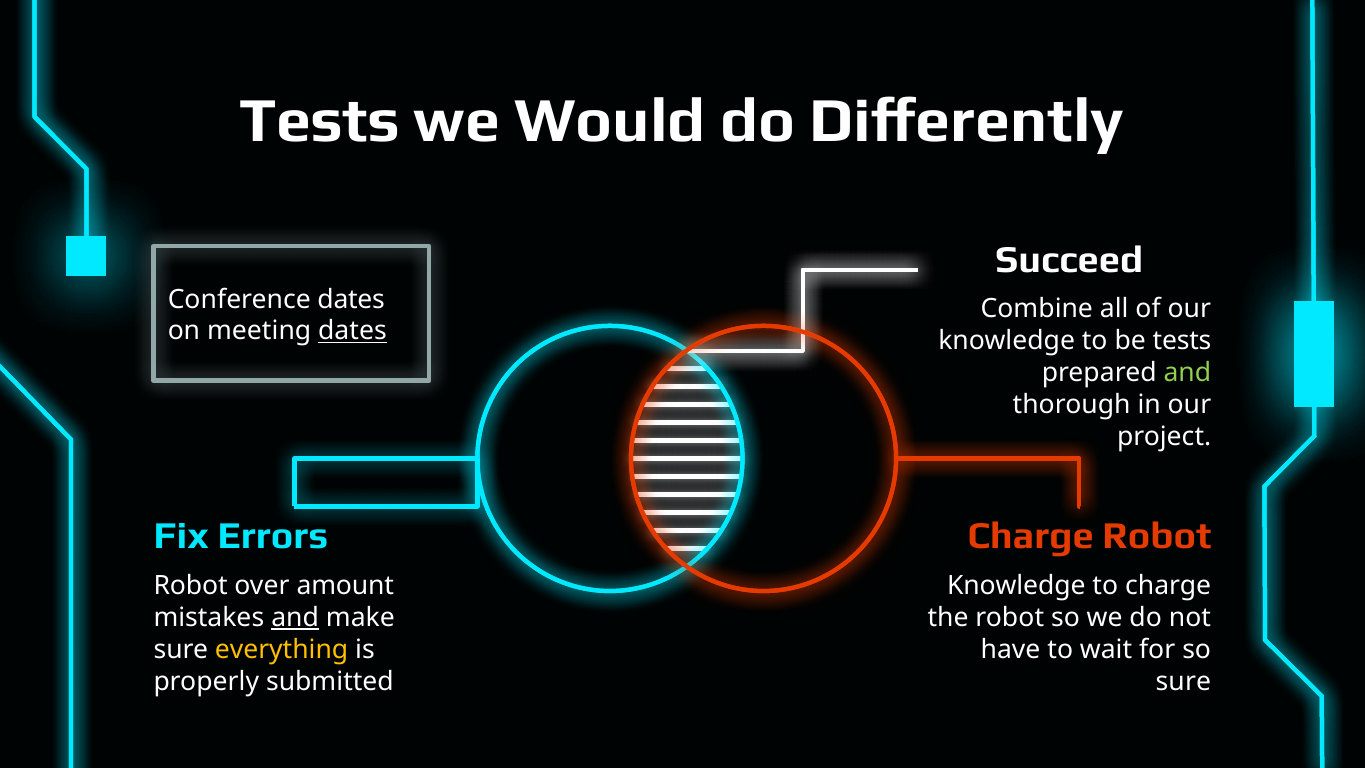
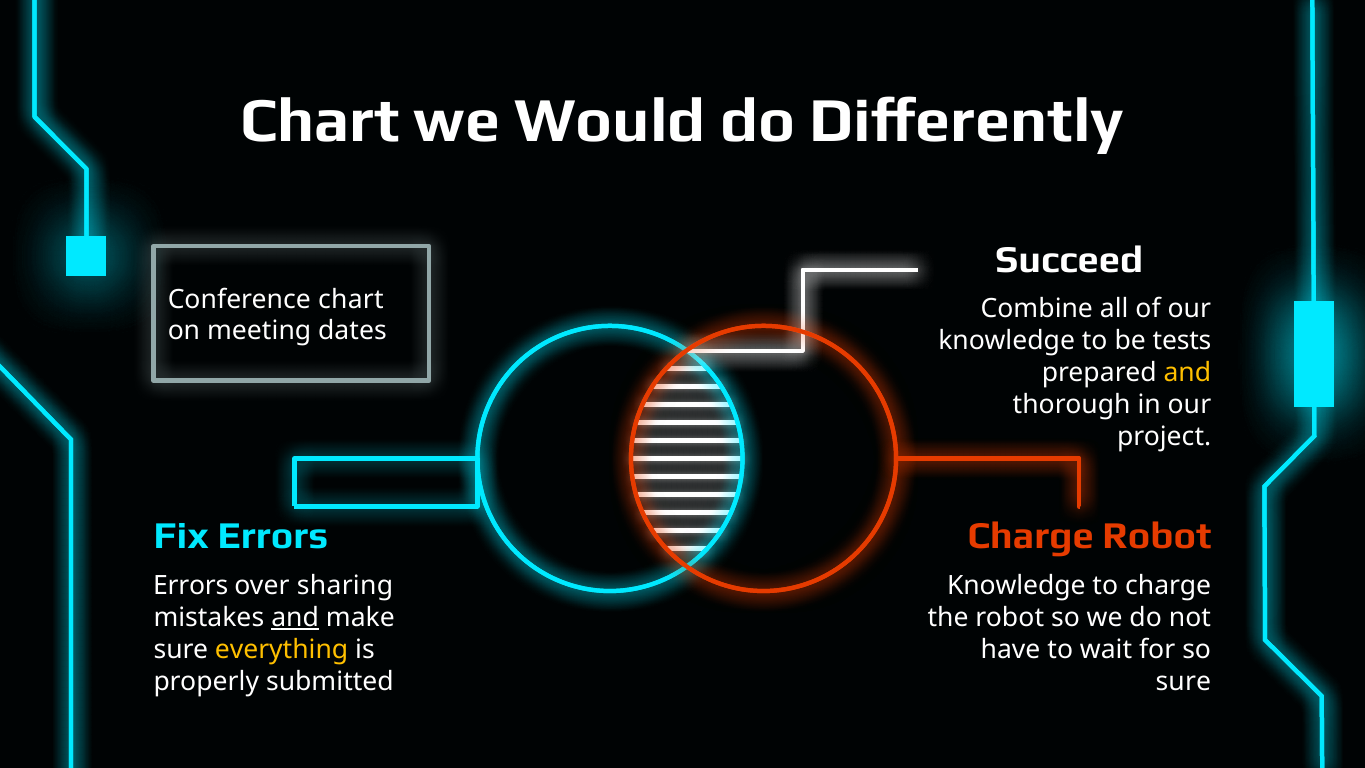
Tests: Tests -> Chart (320, 121)
Conference dates: dates -> chart (351, 299)
dates underline: present -> none (352, 331)
and colour: light green -> yellow (1187, 373)
Robot: Robot -> Errors (191, 586)
amount: amount -> sharing (345, 586)
